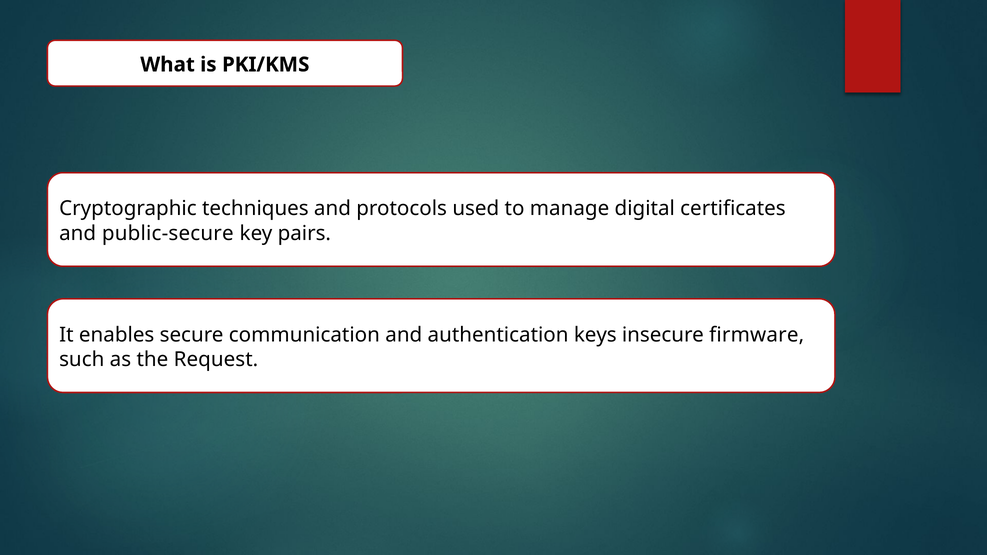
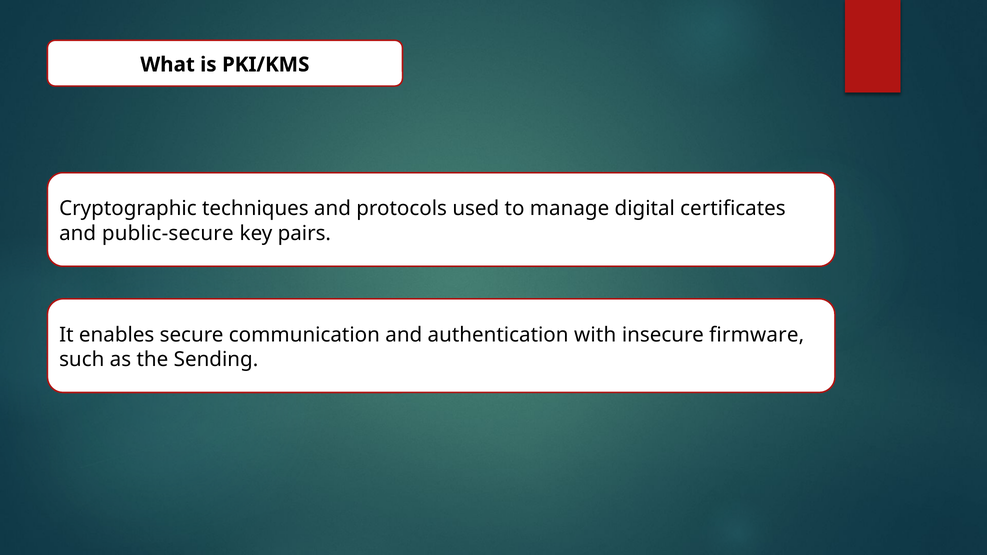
keys: keys -> with (595, 335)
Request: Request -> Sending (216, 360)
